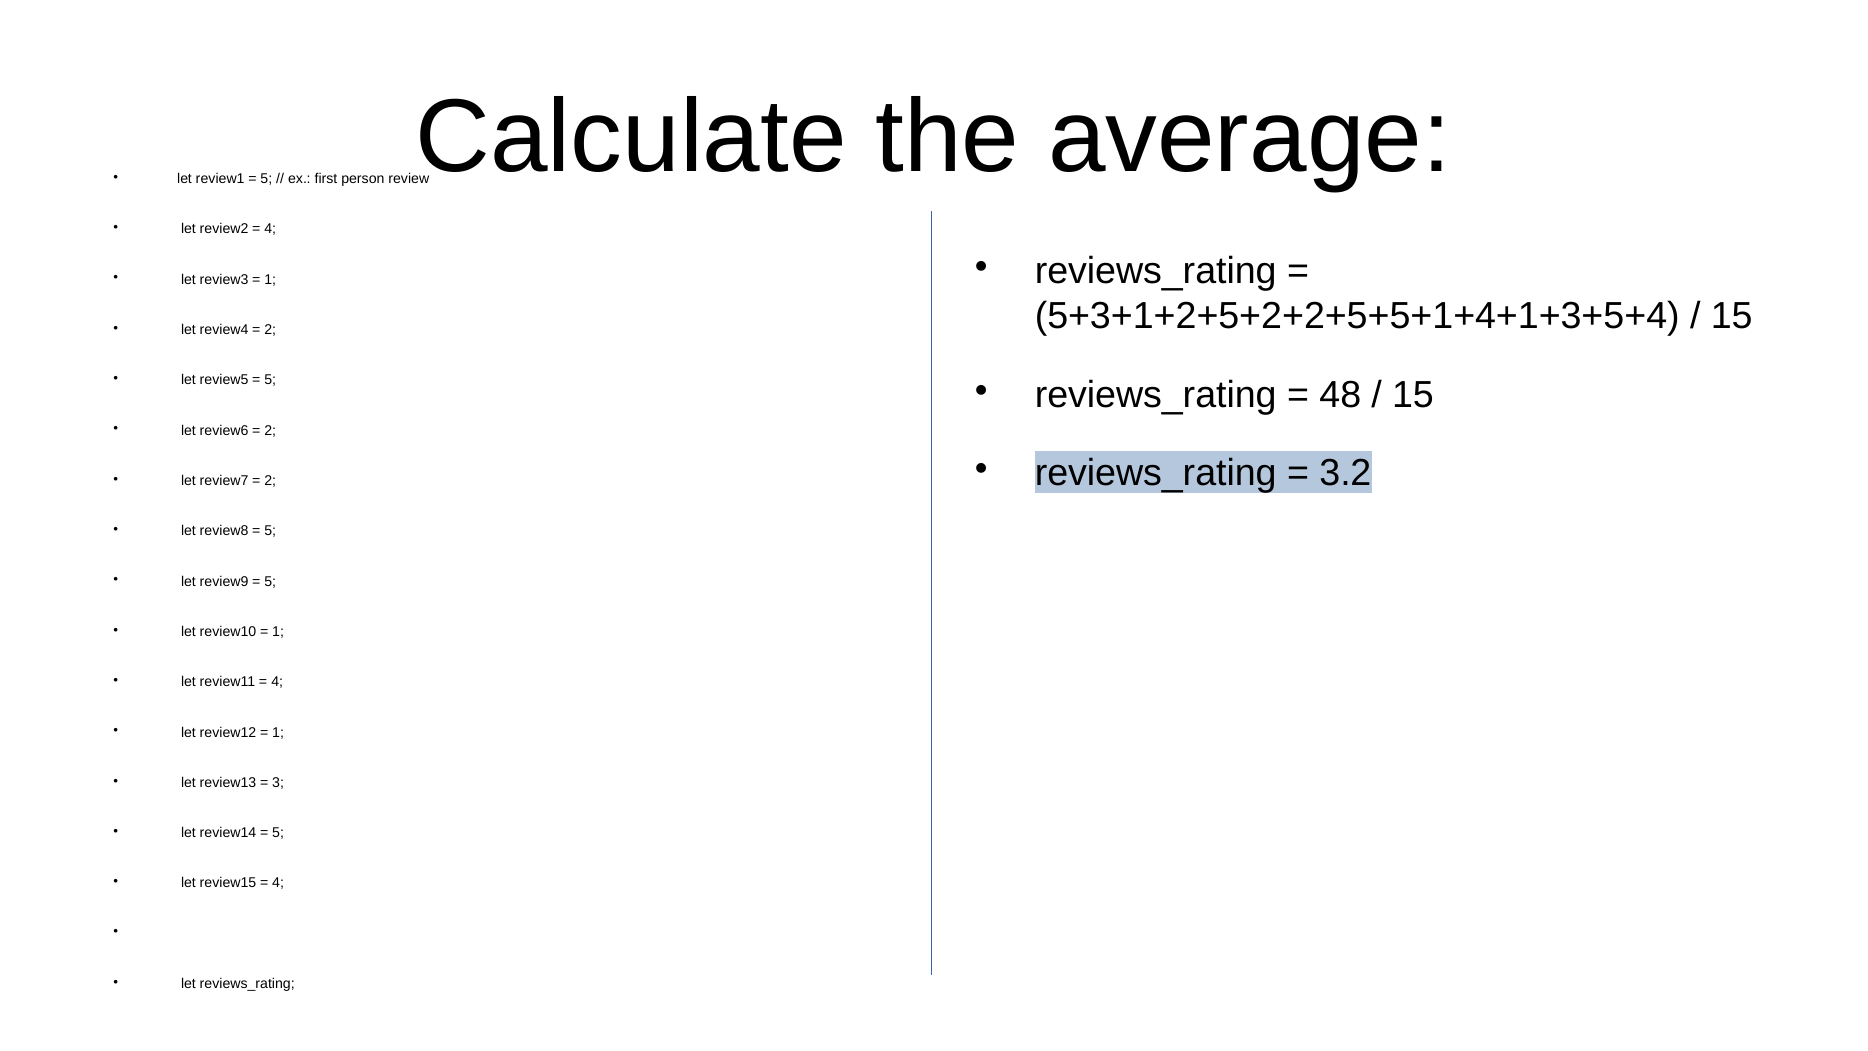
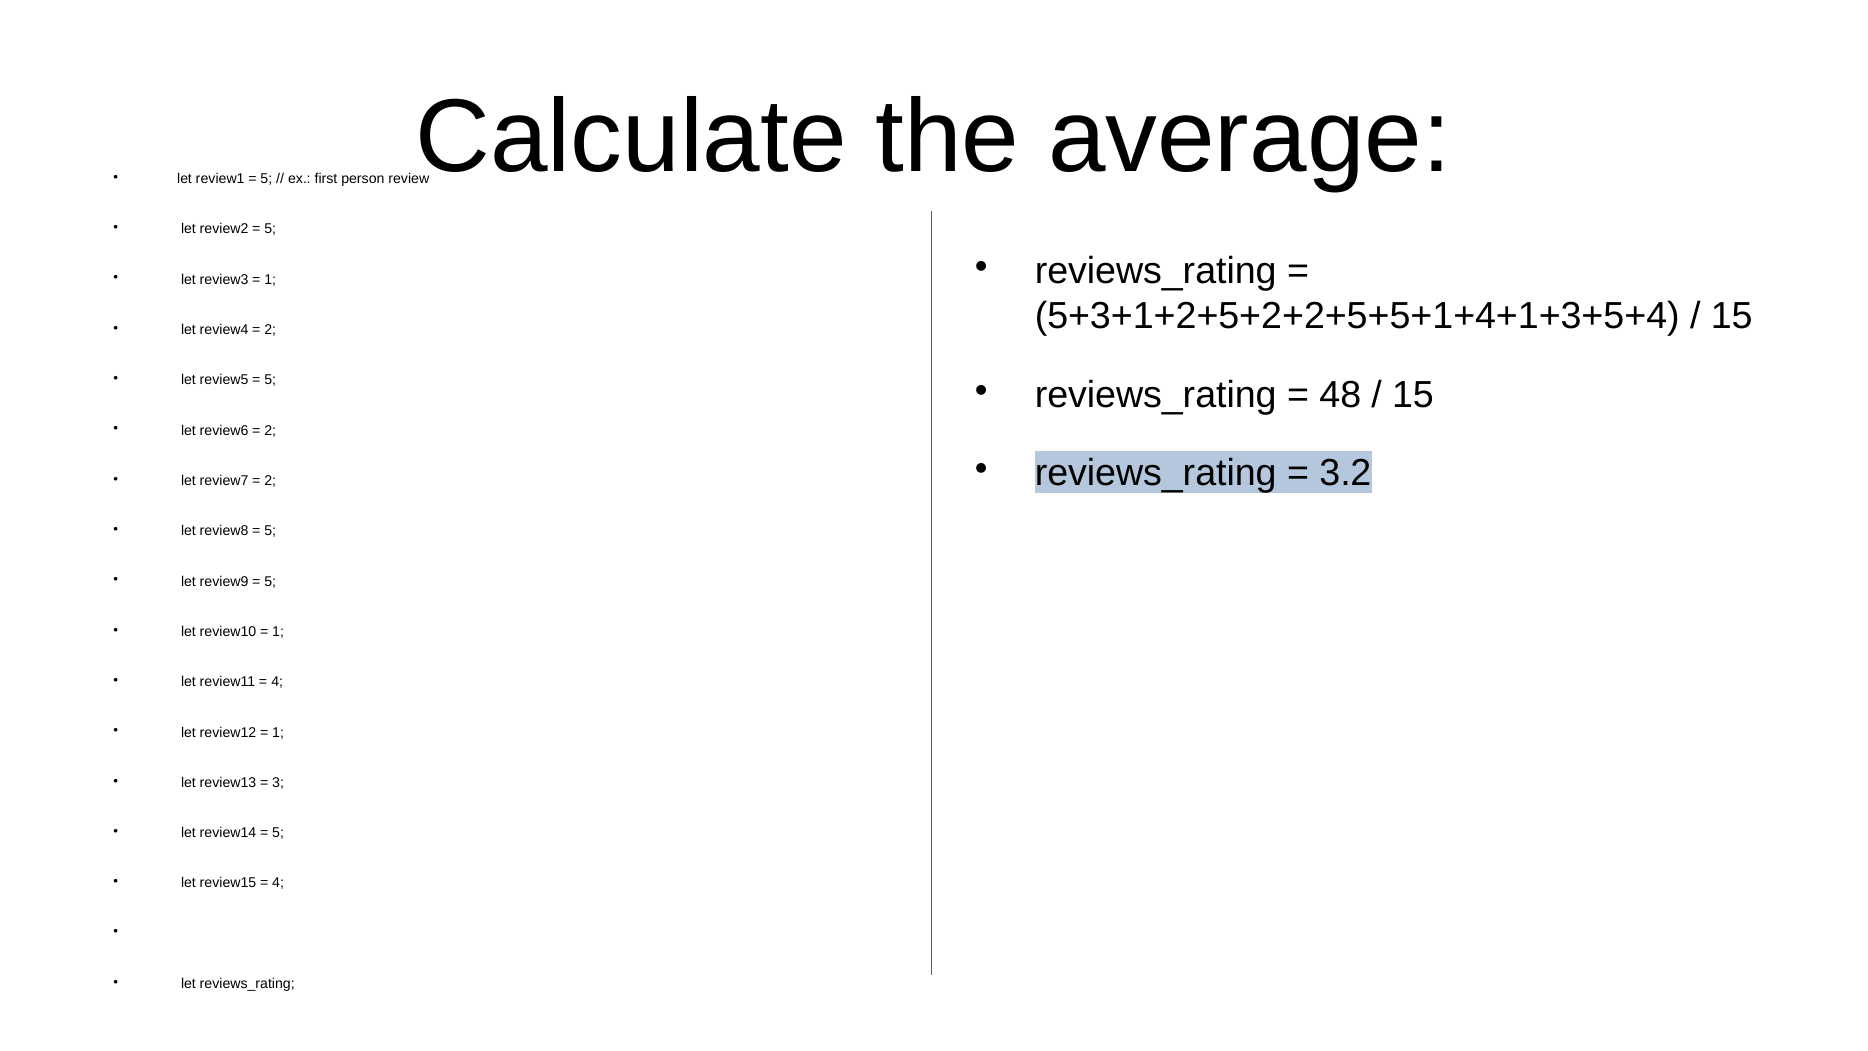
4: 4 -> 5 (270, 229)
